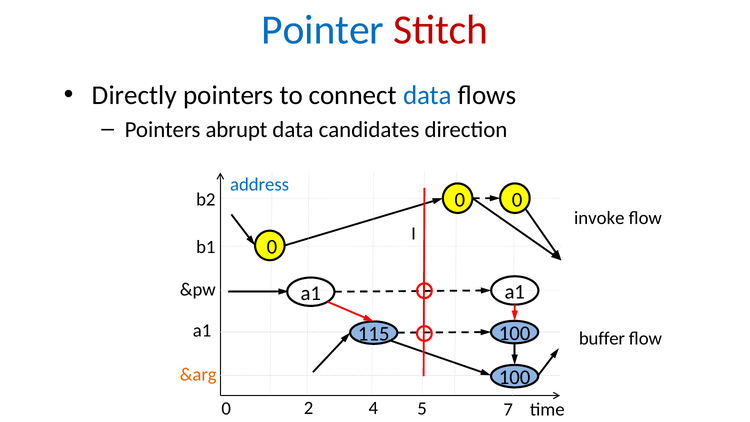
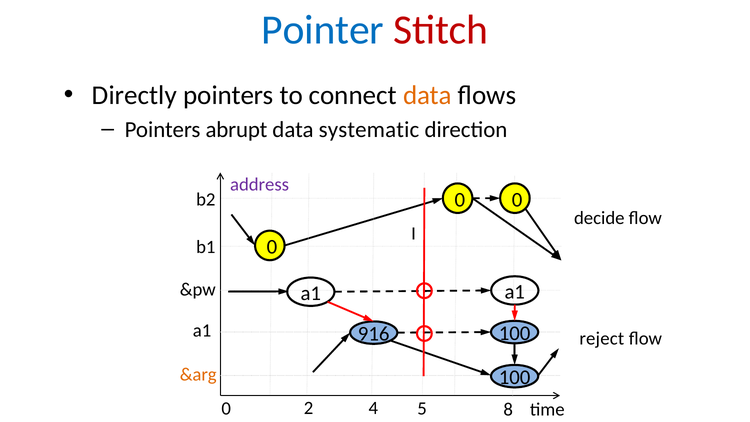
data colour: blue -> orange (427, 95)
candidates: candidates -> systematic (369, 130)
address colour: blue -> purple (260, 184)
invoke: invoke -> decide (599, 218)
115: 115 -> 916 (374, 334)
buffer: buffer -> reject (602, 338)
7: 7 -> 8 (508, 409)
